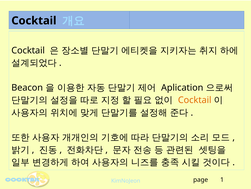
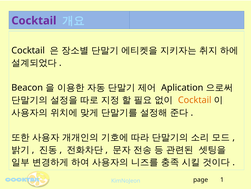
Cocktail colour: black -> purple (34, 21)
